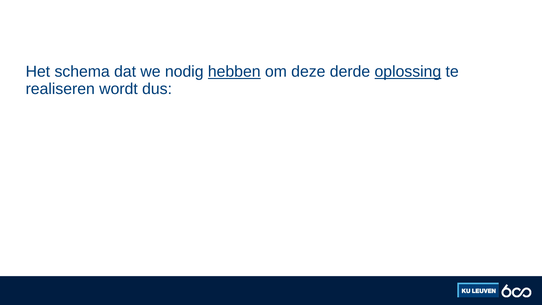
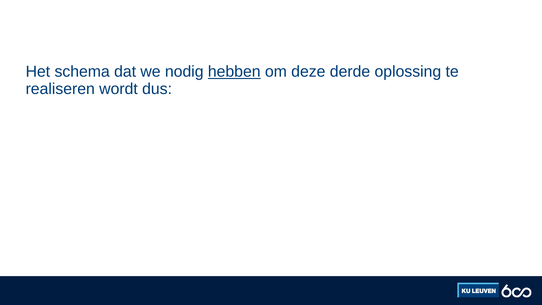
oplossing underline: present -> none (408, 72)
